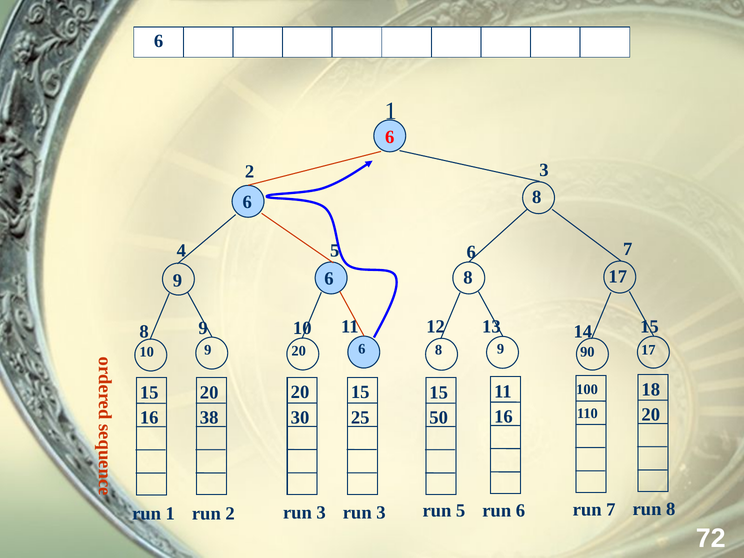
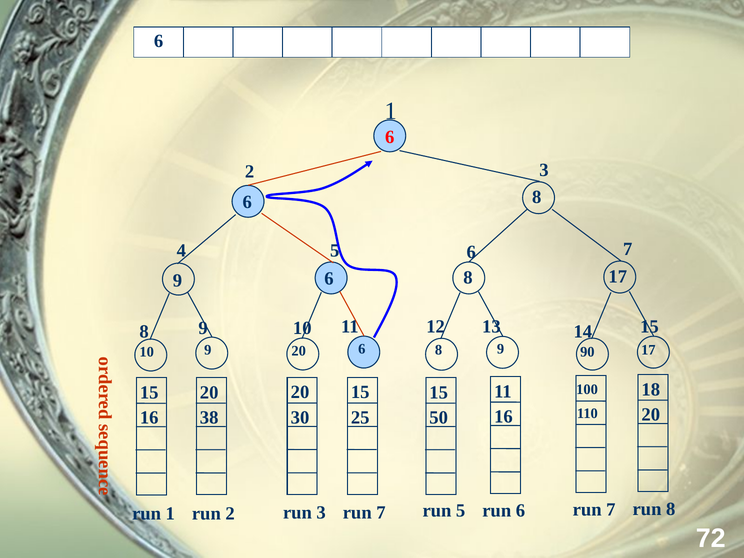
3 run 3: 3 -> 7 (381, 512)
